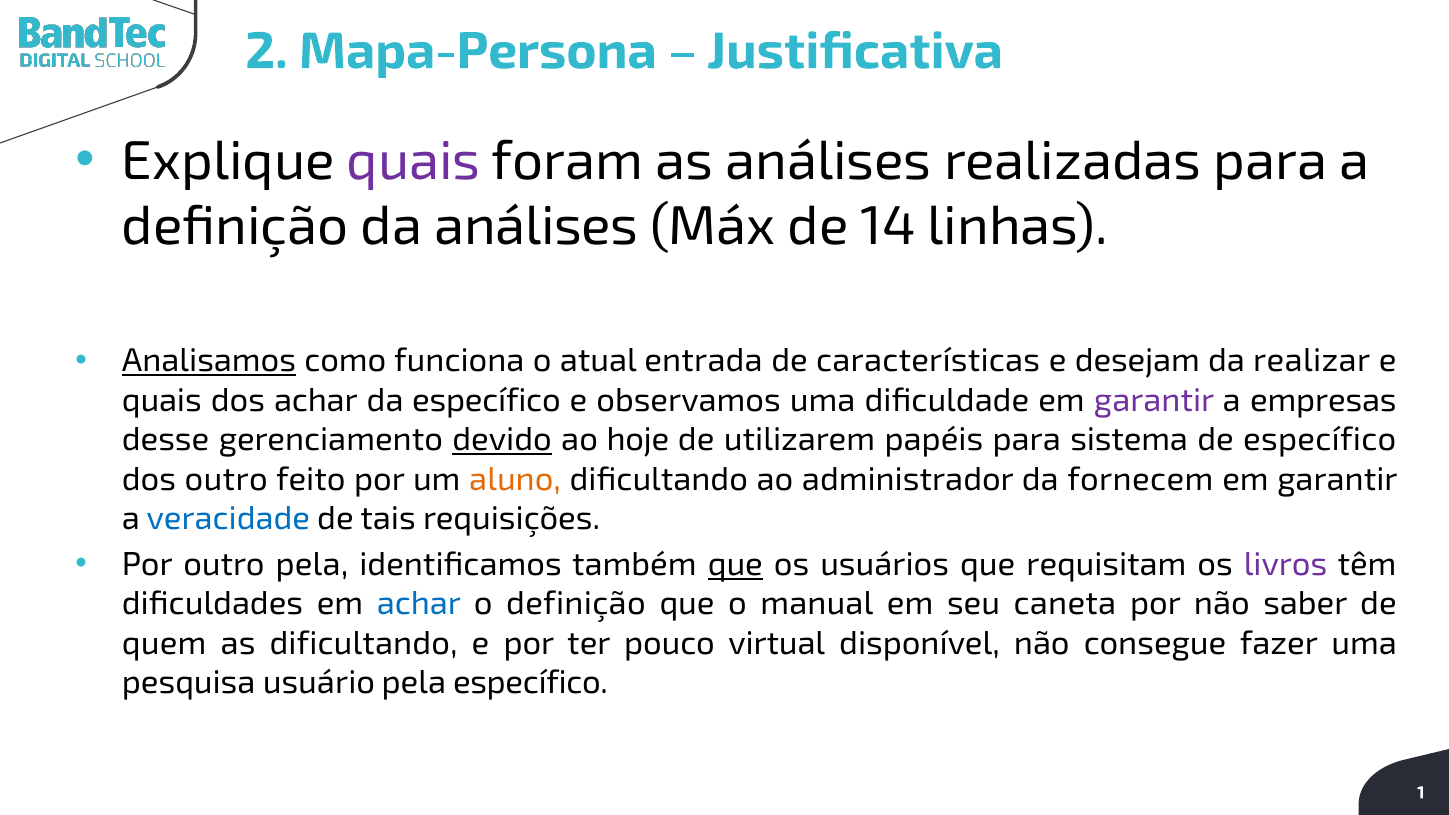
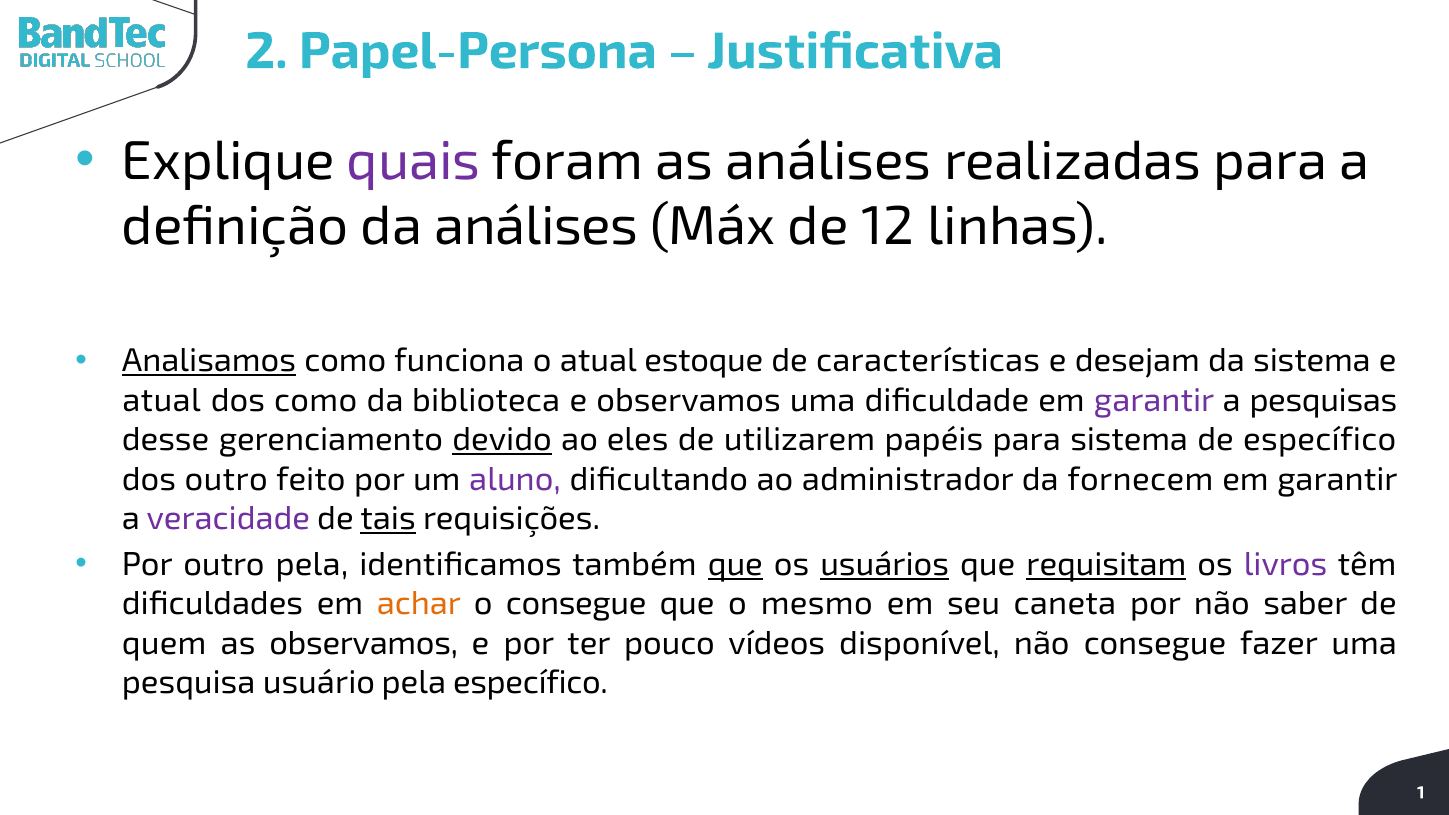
Mapa-Persona: Mapa-Persona -> Papel-Persona (478, 51)
14: 14 -> 12 (888, 227)
entrada: entrada -> estoque (704, 361)
da realizar: realizar -> sistema (1312, 361)
quais: quais -> atual (162, 400)
dos achar: achar -> como (316, 400)
da específico: específico -> biblioteca (486, 400)
empresas: empresas -> pesquisas (1323, 400)
hoje: hoje -> eles (638, 440)
aluno colour: orange -> purple (515, 479)
veracidade colour: blue -> purple (228, 519)
tais underline: none -> present (388, 519)
usuários underline: none -> present (885, 565)
requisitam underline: none -> present (1106, 565)
achar colour: blue -> orange (419, 604)
o definição: definição -> consegue (576, 604)
manual: manual -> mesmo (817, 604)
as dificultando: dificultando -> observamos (364, 644)
virtual: virtual -> vídeos (777, 644)
